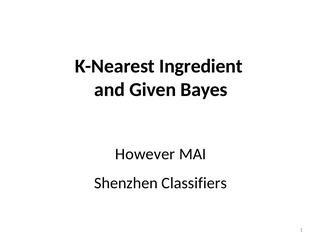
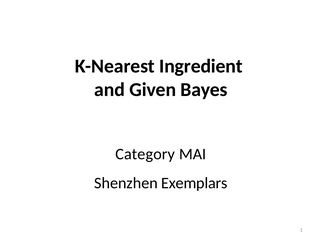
However: However -> Category (145, 154)
Classifiers: Classifiers -> Exemplars (194, 183)
